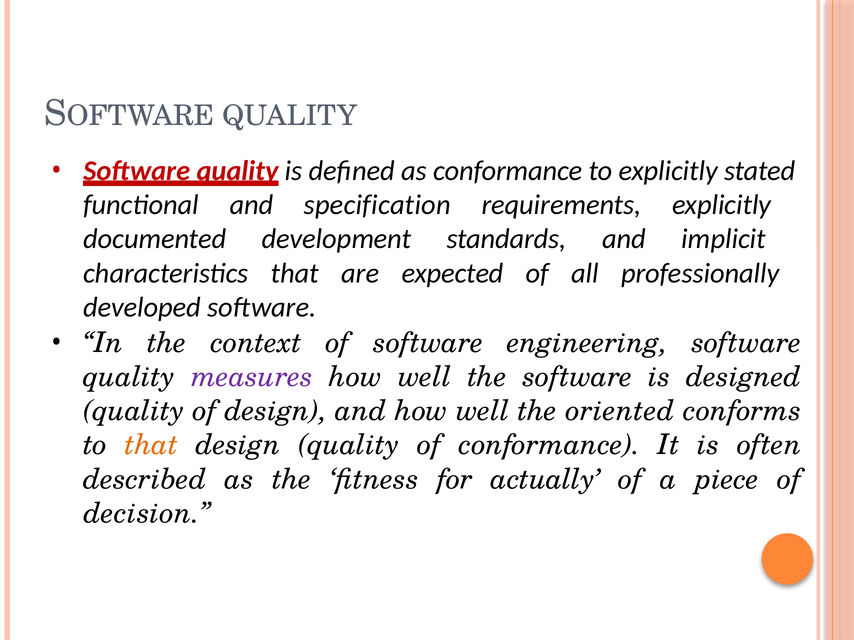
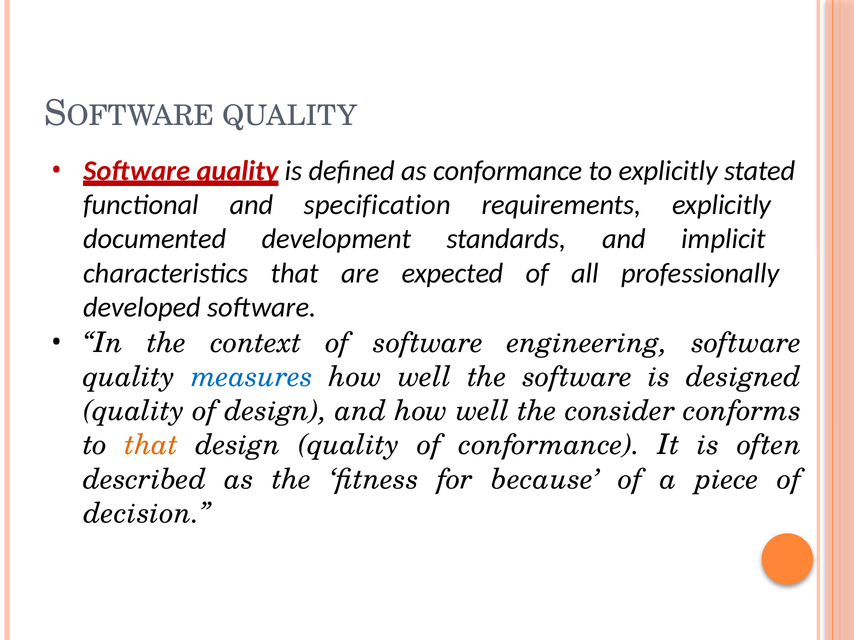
measures colour: purple -> blue (252, 377)
oriented: oriented -> consider (620, 411)
actually: actually -> because (545, 480)
